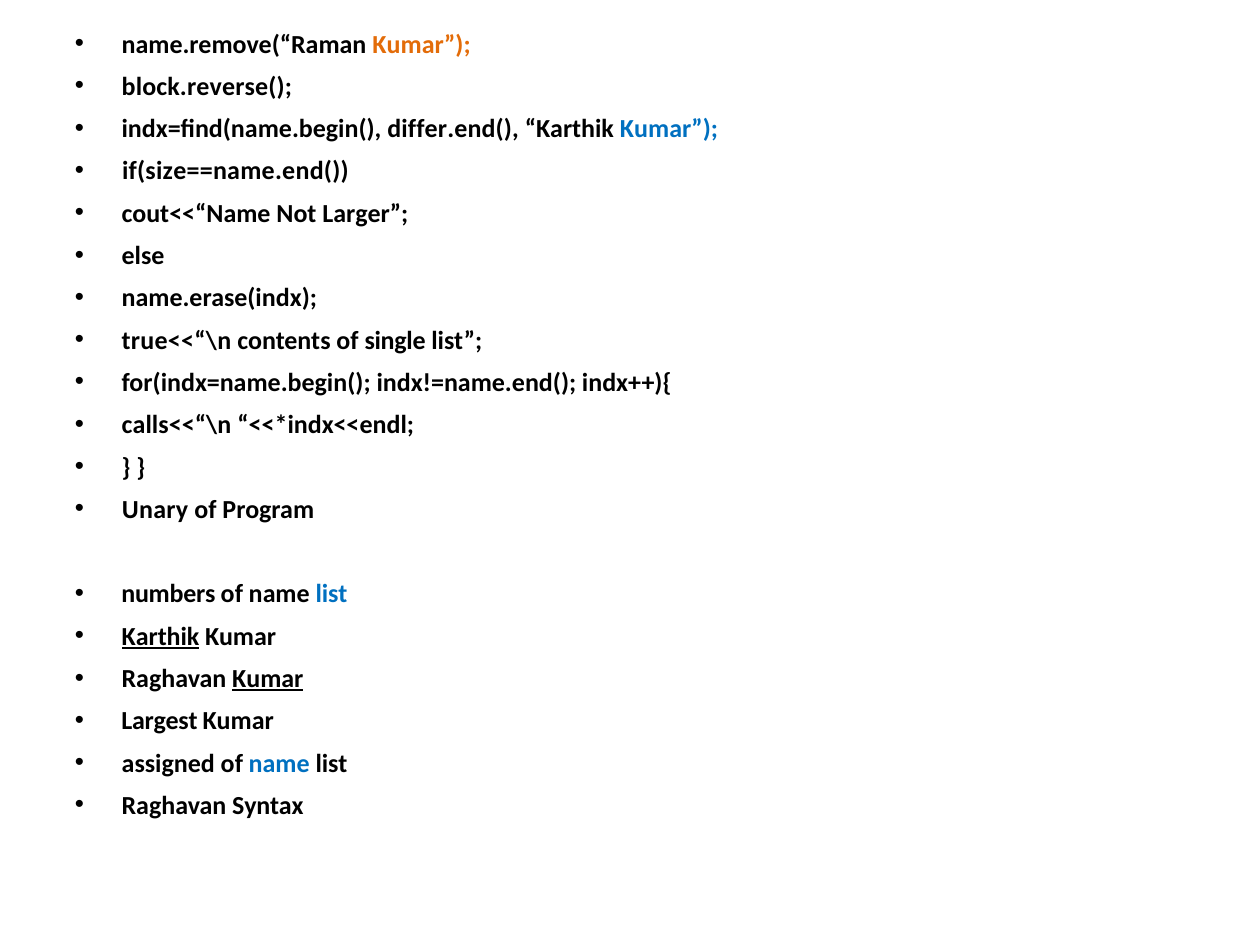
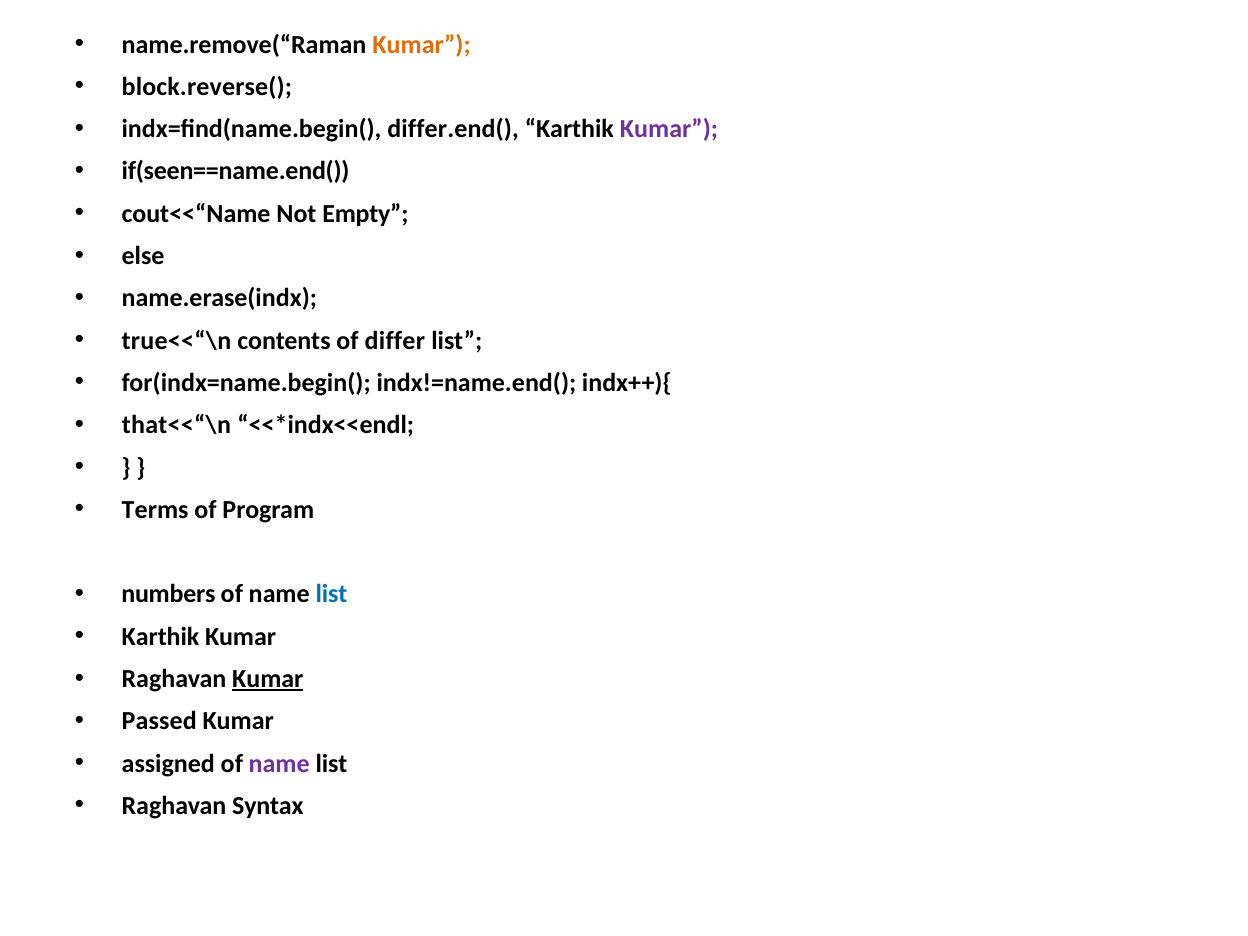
Kumar colour: blue -> purple (669, 129)
if(size==name.end(: if(size==name.end( -> if(seen==name.end( (236, 171)
Larger: Larger -> Empty (365, 214)
single: single -> differ (395, 341)
calls<<“\n: calls<<“\n -> that<<“\n (176, 425)
Unary: Unary -> Terms (155, 510)
Karthik underline: present -> none (161, 637)
Largest: Largest -> Passed (159, 721)
name colour: blue -> purple (279, 764)
